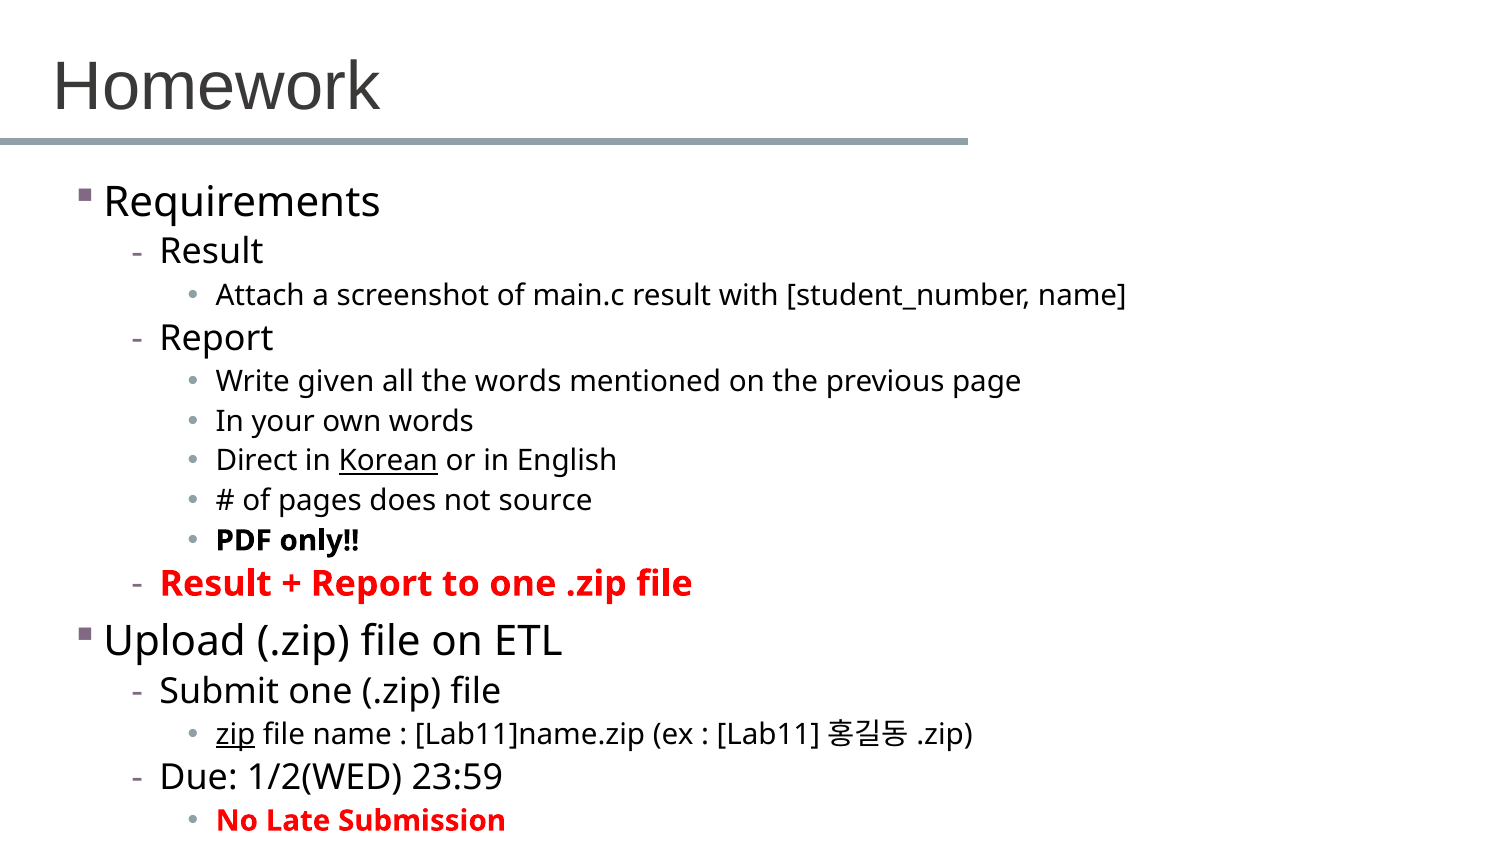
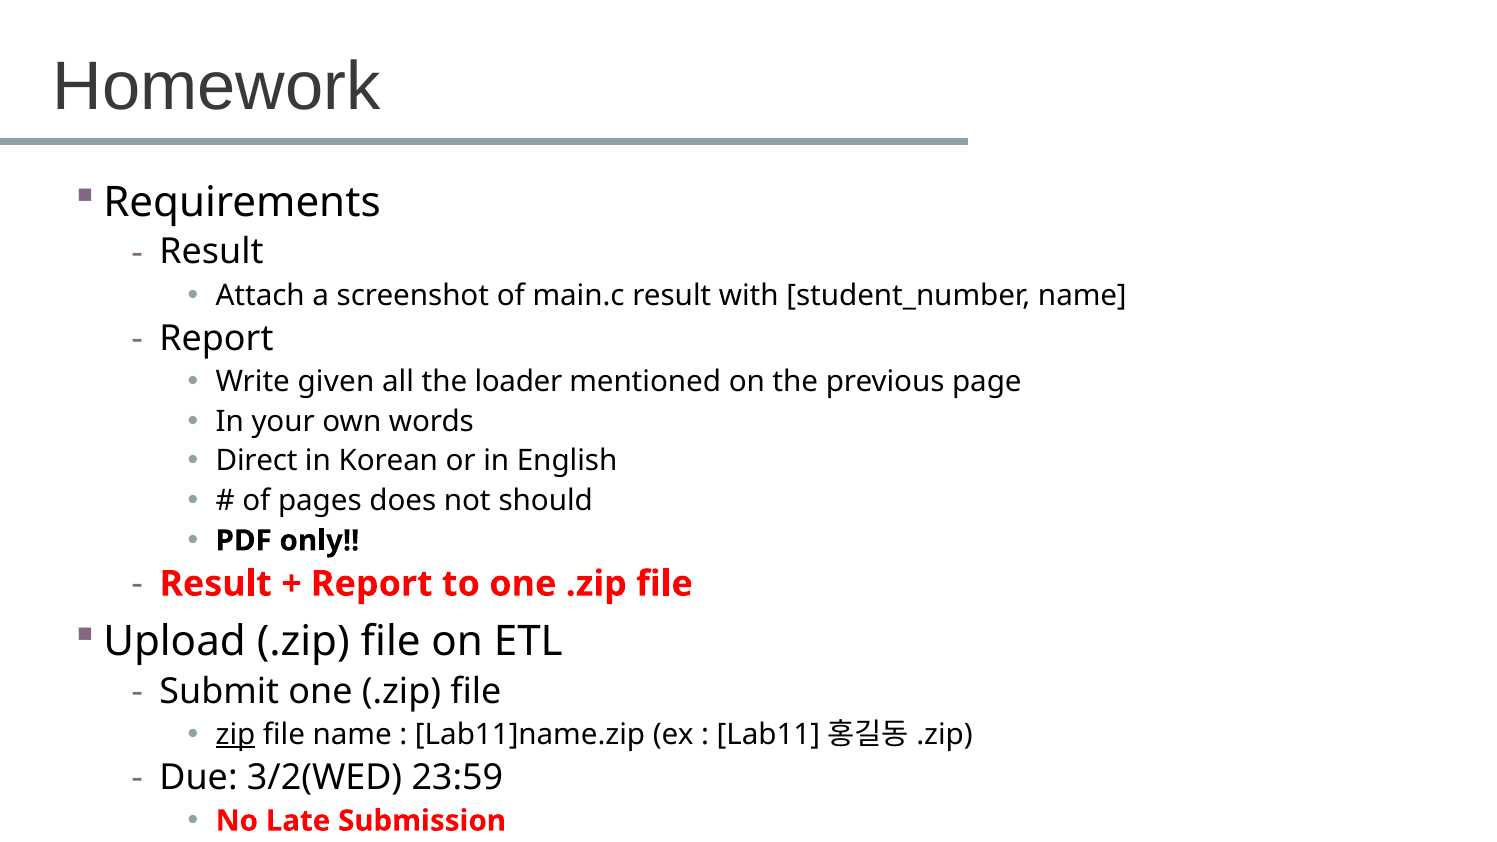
the words: words -> loader (518, 382)
Korean underline: present -> none (388, 461)
source: source -> should (546, 501)
1/2(WED: 1/2(WED -> 3/2(WED (325, 778)
